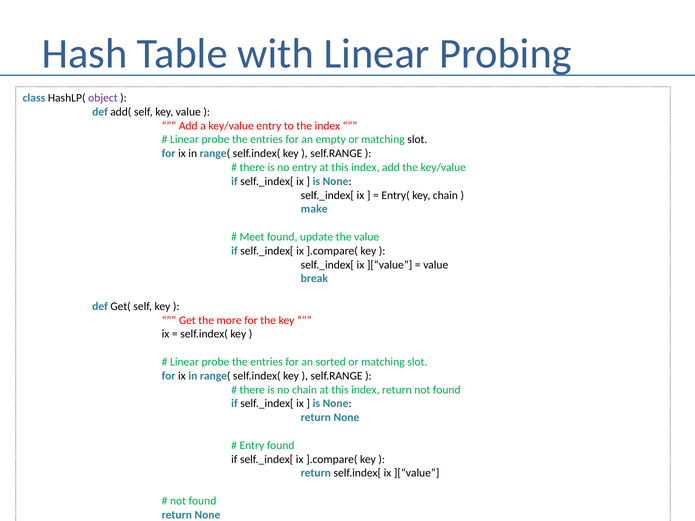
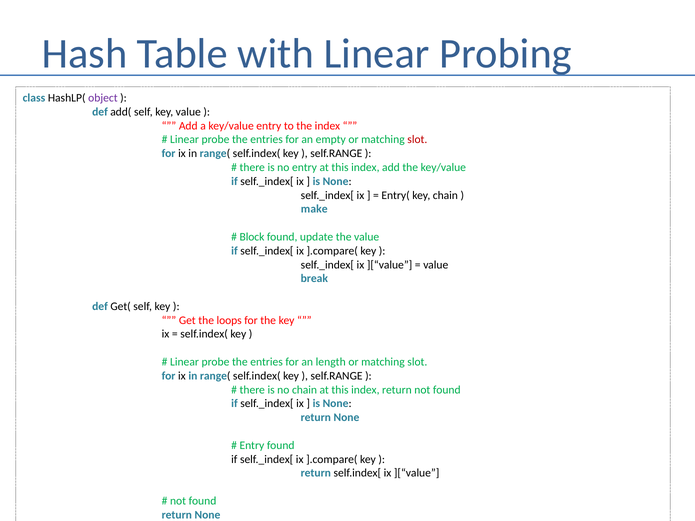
slot colour: black -> red (417, 140)
Meet: Meet -> Block (252, 237)
more: more -> loops (229, 320)
sorted: sorted -> length (331, 362)
